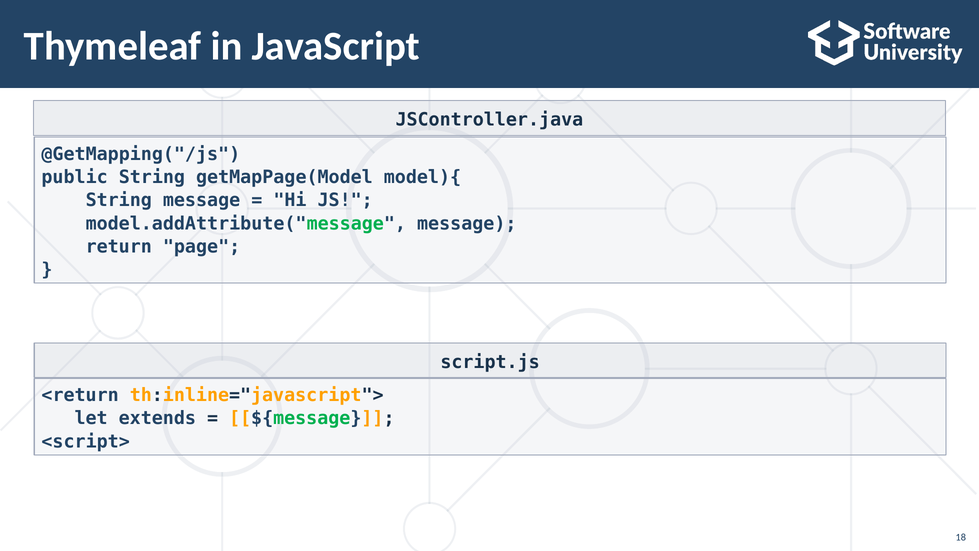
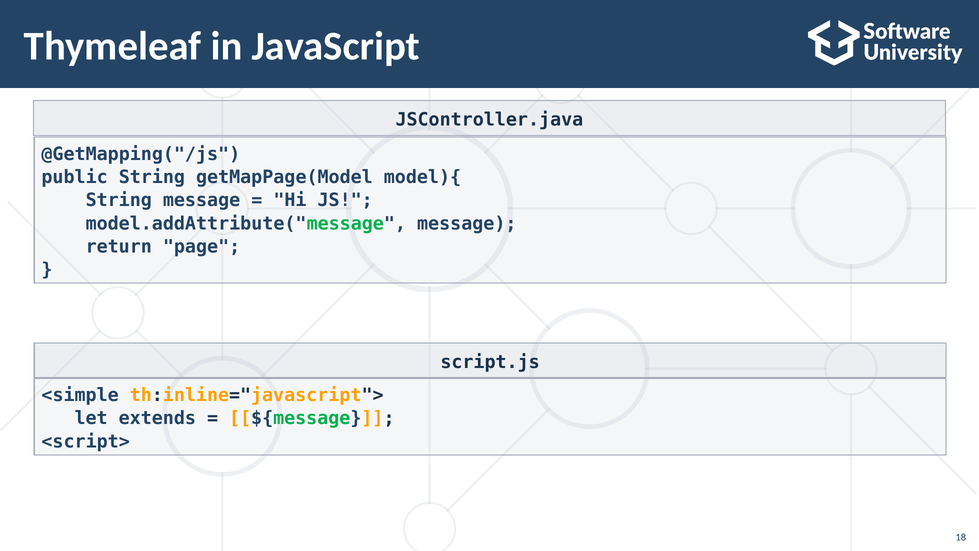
<return: <return -> <simple (80, 395)
